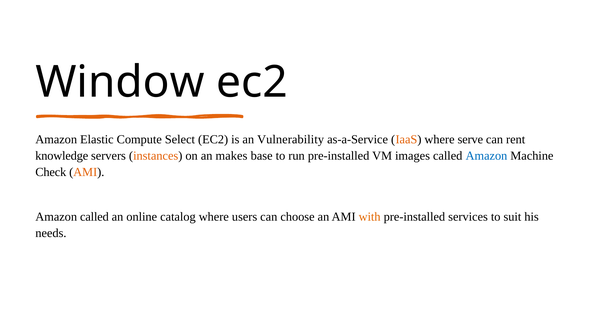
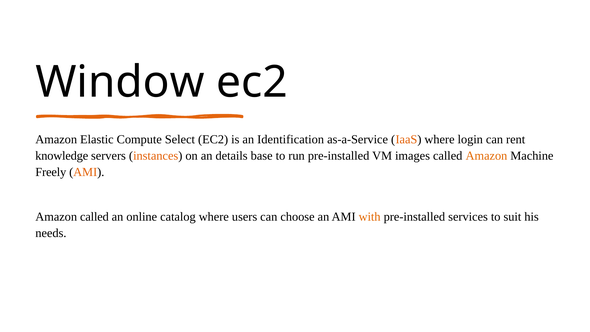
Vulnerability: Vulnerability -> Identification (291, 140)
serve: serve -> login (470, 140)
makes: makes -> details (232, 156)
Amazon colour: blue -> orange (486, 156)
Check: Check -> Freely (51, 172)
